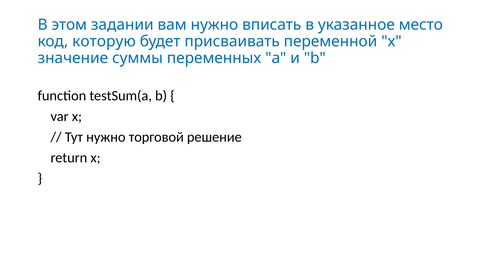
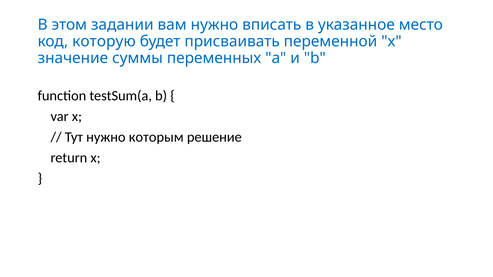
торговой: торговой -> которым (156, 137)
